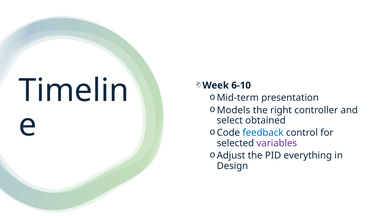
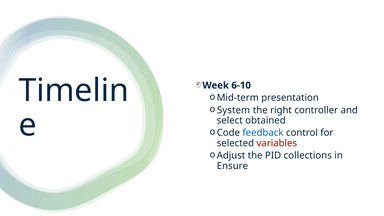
Models: Models -> System (234, 110)
variables colour: purple -> red (277, 143)
everything: everything -> collections (308, 156)
Design: Design -> Ensure (232, 166)
